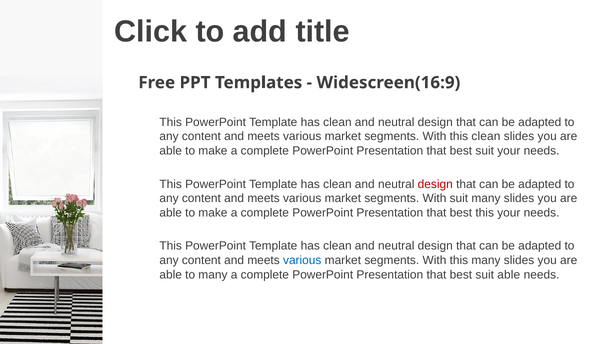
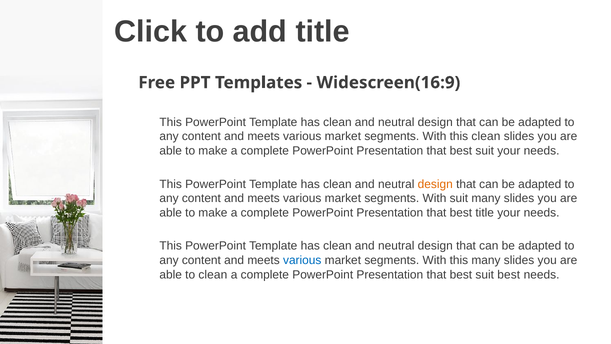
design colour: red -> orange (435, 184)
best this: this -> title (485, 213)
to many: many -> clean (213, 274)
suit able: able -> best (509, 274)
